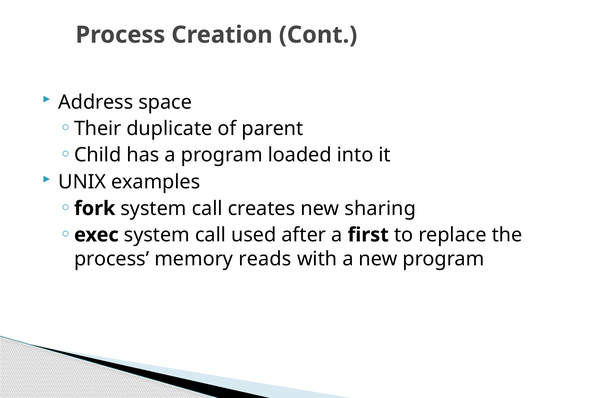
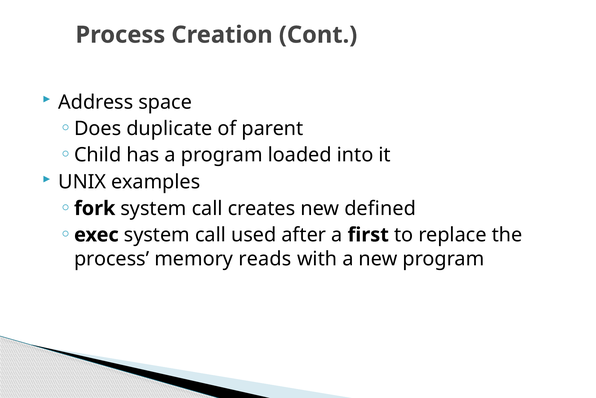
Their: Their -> Does (98, 128)
sharing: sharing -> defined (380, 208)
